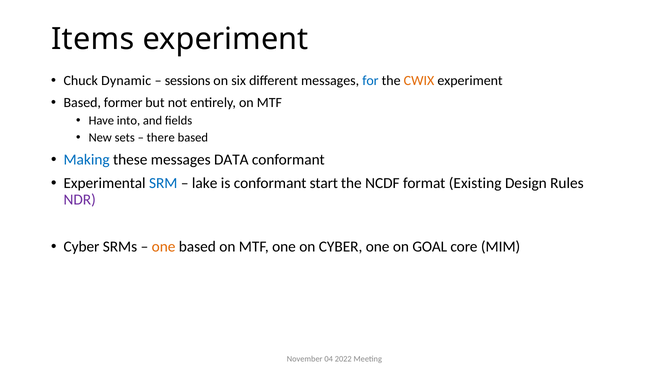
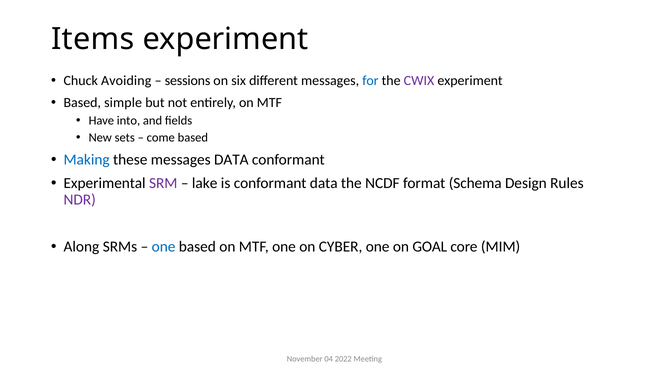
Dynamic: Dynamic -> Avoiding (126, 81)
CWIX colour: orange -> purple (419, 81)
former: former -> simple (123, 103)
there: there -> come (161, 138)
SRM colour: blue -> purple (163, 183)
conformant start: start -> data (324, 183)
Existing: Existing -> Schema (475, 183)
Cyber: Cyber -> Along (81, 247)
one colour: orange -> blue (164, 247)
